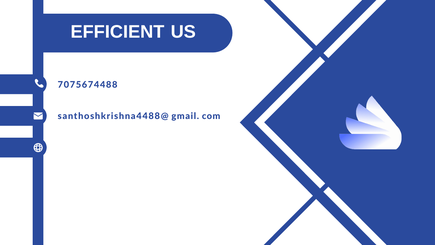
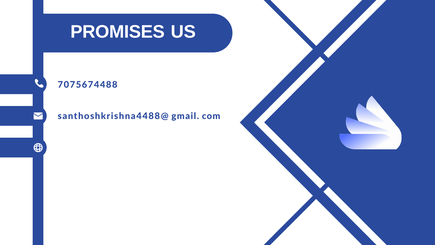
EFFICIENT: EFFICIENT -> PROMISES (118, 32)
